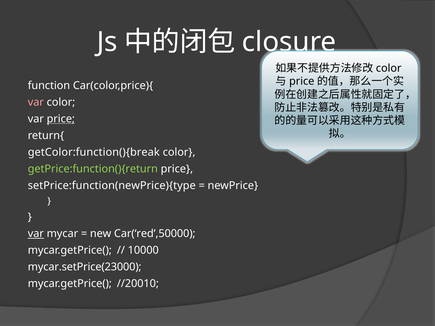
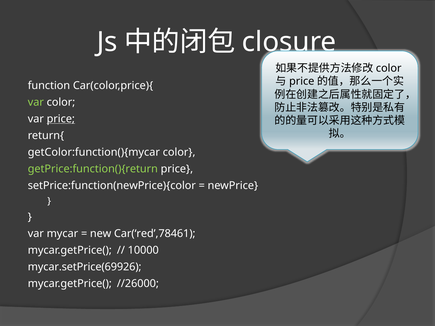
var colour: pink -> light green (36, 102)
getColor:function(){break: getColor:function(){break -> getColor:function(){mycar (94, 152)
setPrice:function(newPrice){type: setPrice:function(newPrice){type -> setPrice:function(newPrice){color (112, 186)
var underline: present -> none (36, 234)
Car(‘red’,50000: Car(‘red’,50000 -> Car(‘red’,78461 (155, 234)
mycar.setPrice(23000: mycar.setPrice(23000 -> mycar.setPrice(69926 (85, 267)
//20010: //20010 -> //26000 (138, 284)
